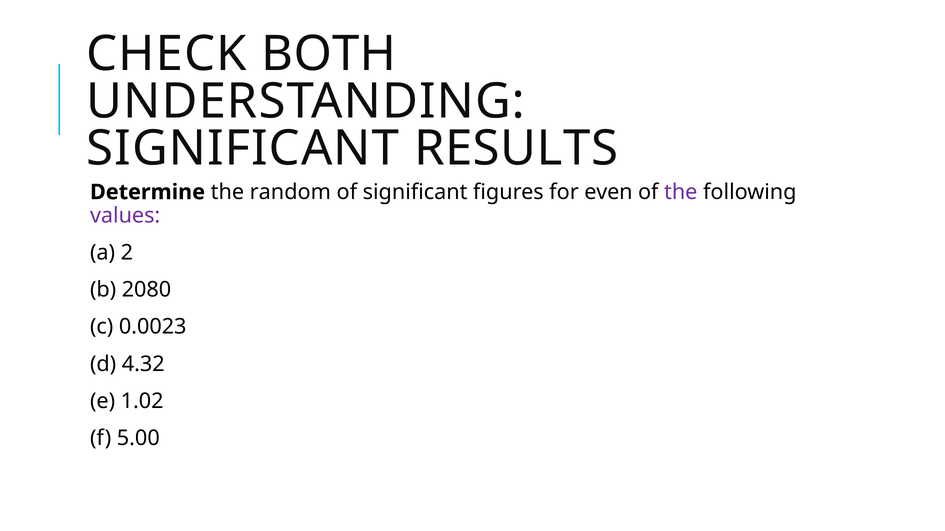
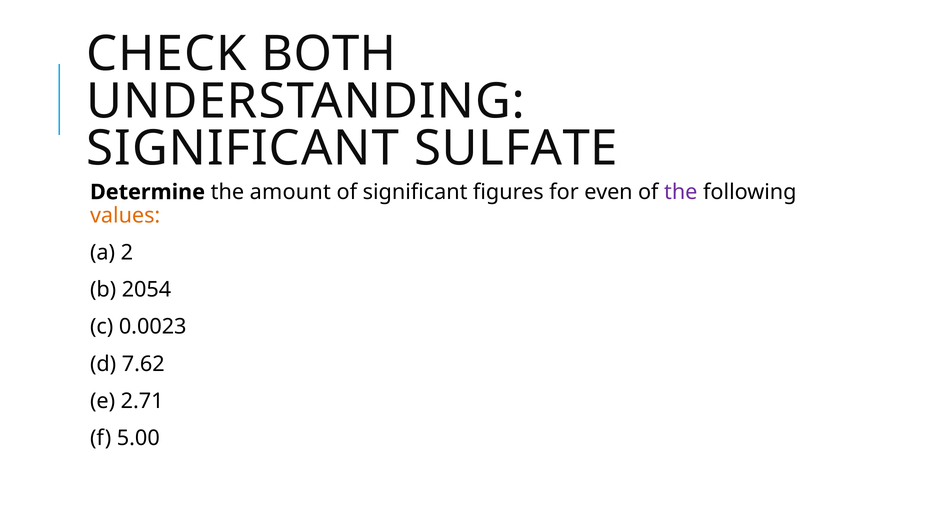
RESULTS: RESULTS -> SULFATE (516, 149)
random: random -> amount (290, 192)
values colour: purple -> orange (125, 216)
2080: 2080 -> 2054 (146, 290)
4.32: 4.32 -> 7.62 (143, 364)
1.02: 1.02 -> 2.71 (142, 401)
